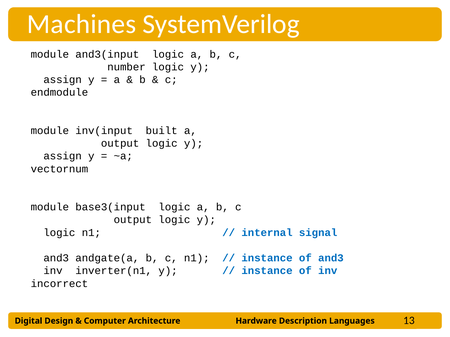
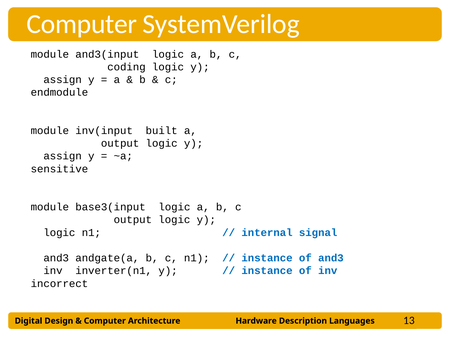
Machines: Machines -> Computer (82, 24)
number: number -> coding (126, 67)
vectornum: vectornum -> sensitive (59, 169)
